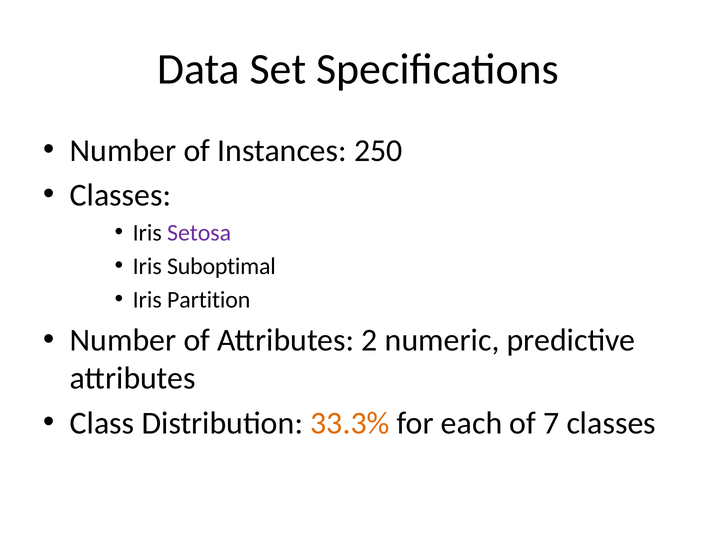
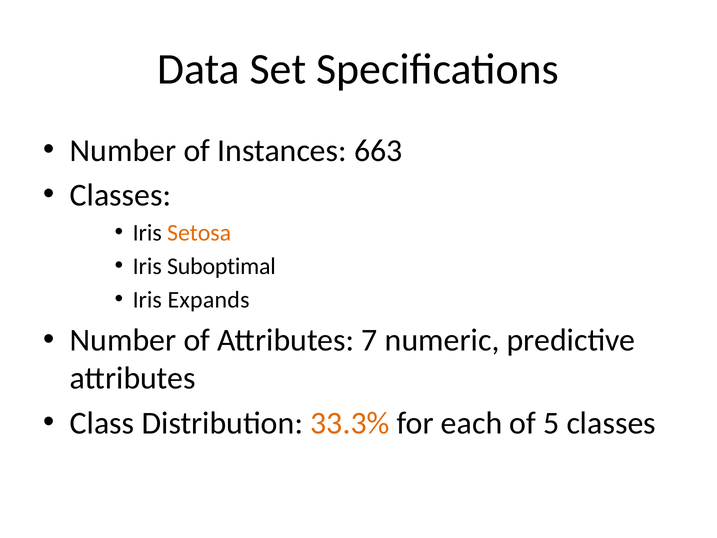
250: 250 -> 663 (378, 150)
Setosa colour: purple -> orange (199, 233)
Partition: Partition -> Expands (209, 300)
2: 2 -> 7 (370, 340)
7: 7 -> 5 (551, 423)
